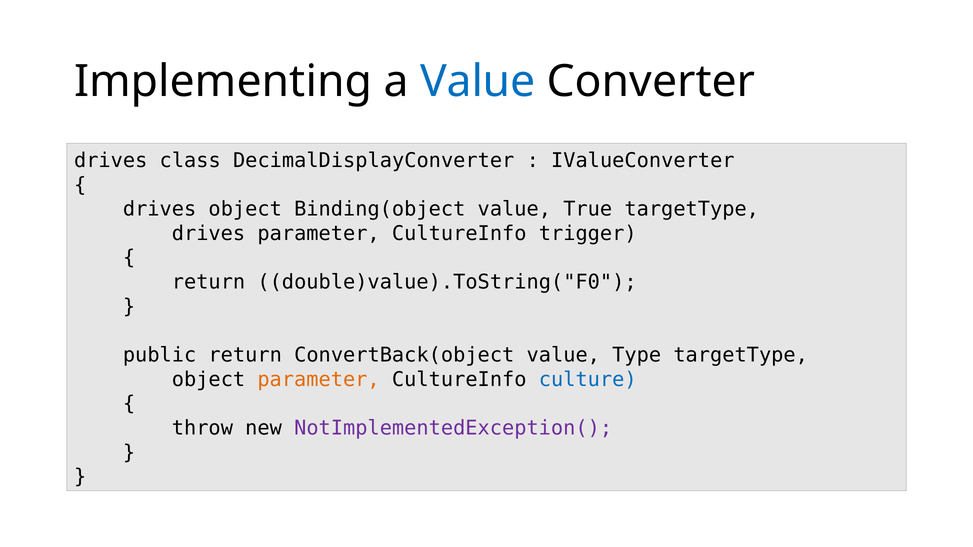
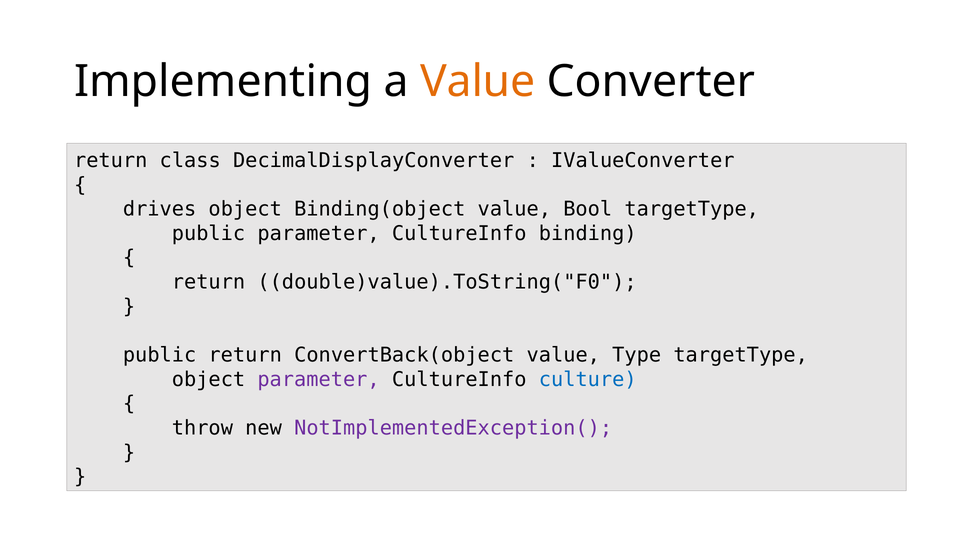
Value colour: blue -> orange (478, 82)
drives: drives -> return (111, 161)
True: True -> Bool (588, 209)
drives: drives -> public (208, 234)
trigger: trigger -> binding (588, 234)
parameter colour: orange -> purple (319, 380)
